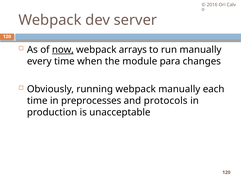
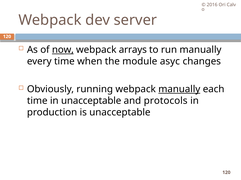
para: para -> asyc (170, 62)
manually underline: none -> present (179, 90)
in preprocesses: preprocesses -> unacceptable (91, 101)
